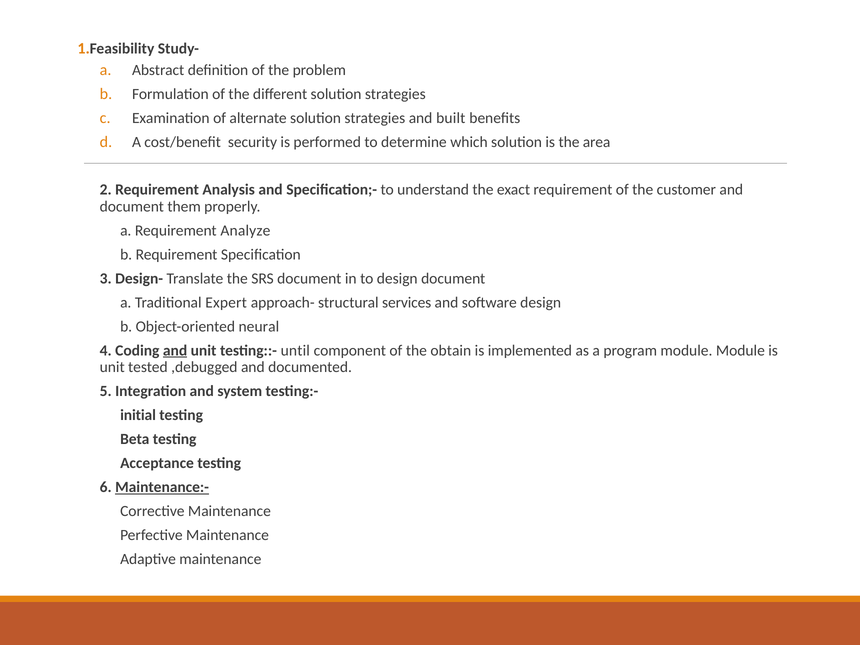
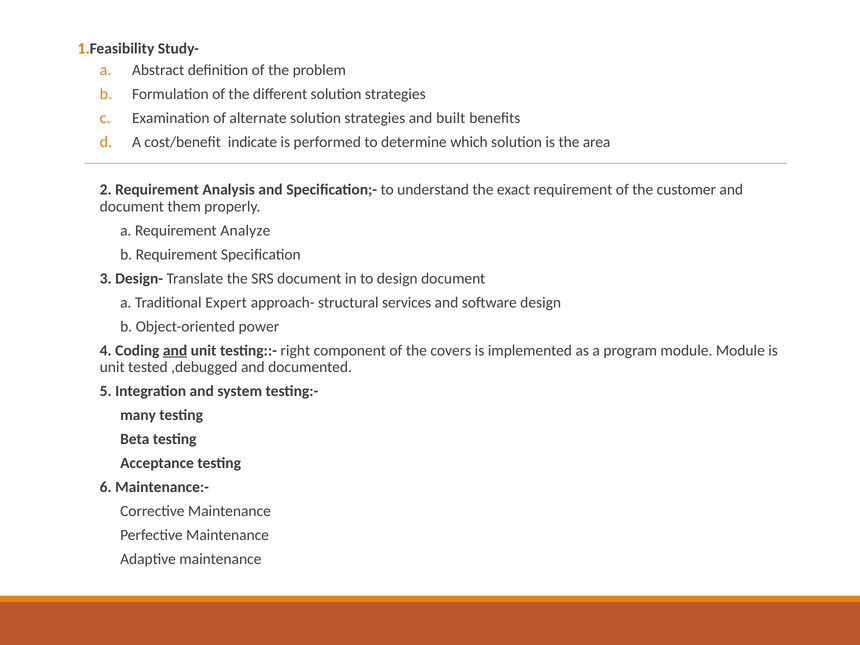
security: security -> indicate (252, 142)
neural: neural -> power (259, 327)
until: until -> right (295, 350)
obtain: obtain -> covers (451, 350)
initial: initial -> many (138, 415)
Maintenance:- underline: present -> none (162, 487)
